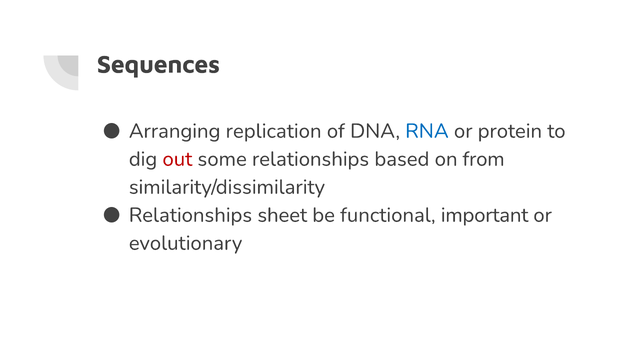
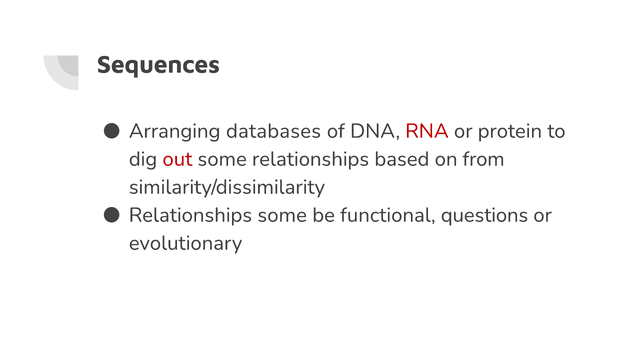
replication: replication -> databases (274, 131)
RNA colour: blue -> red (427, 131)
Relationships sheet: sheet -> some (282, 215)
important: important -> questions (485, 215)
